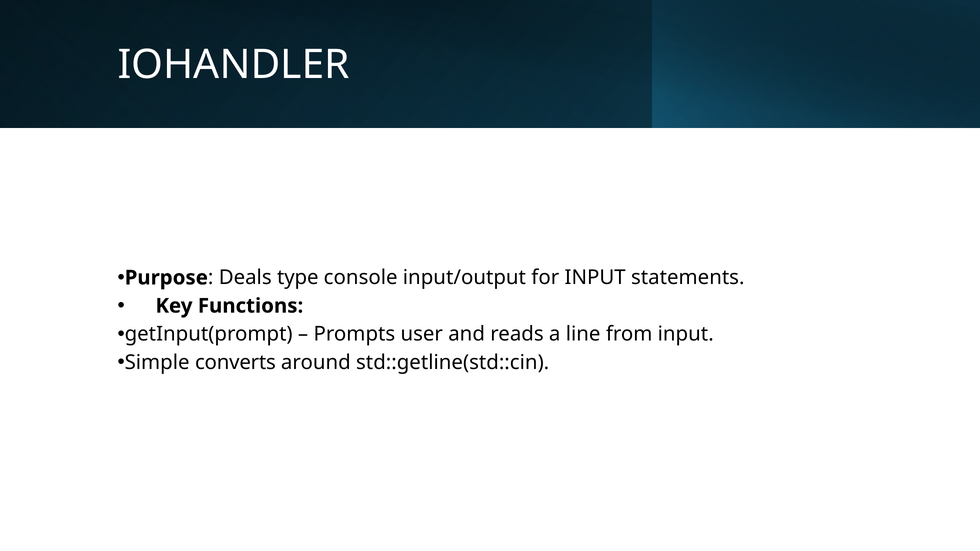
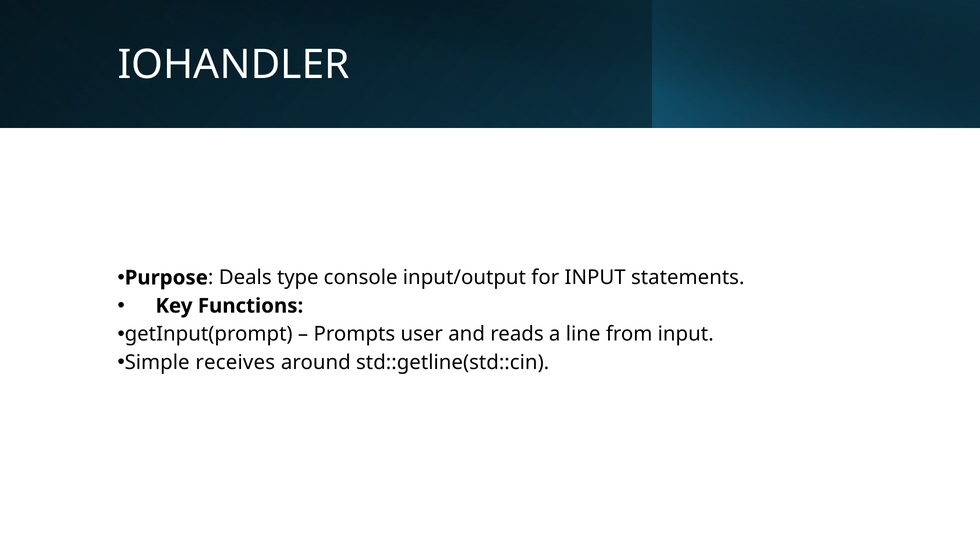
converts: converts -> receives (235, 362)
